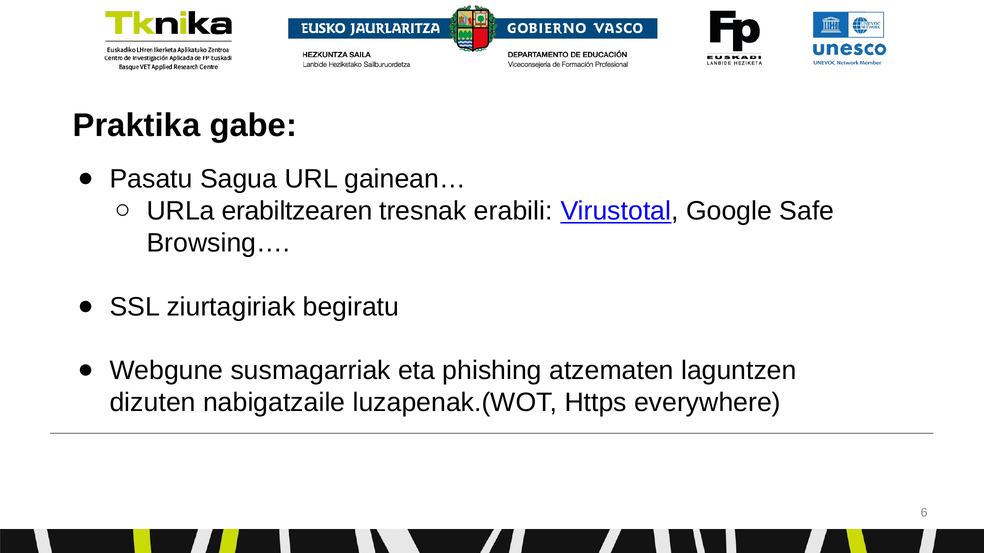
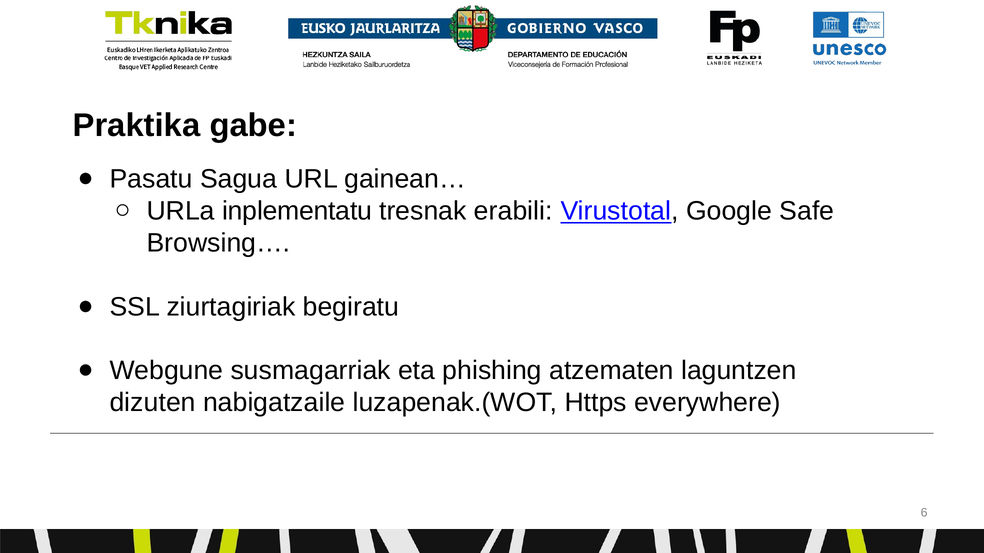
erabiltzearen: erabiltzearen -> inplementatu (297, 211)
